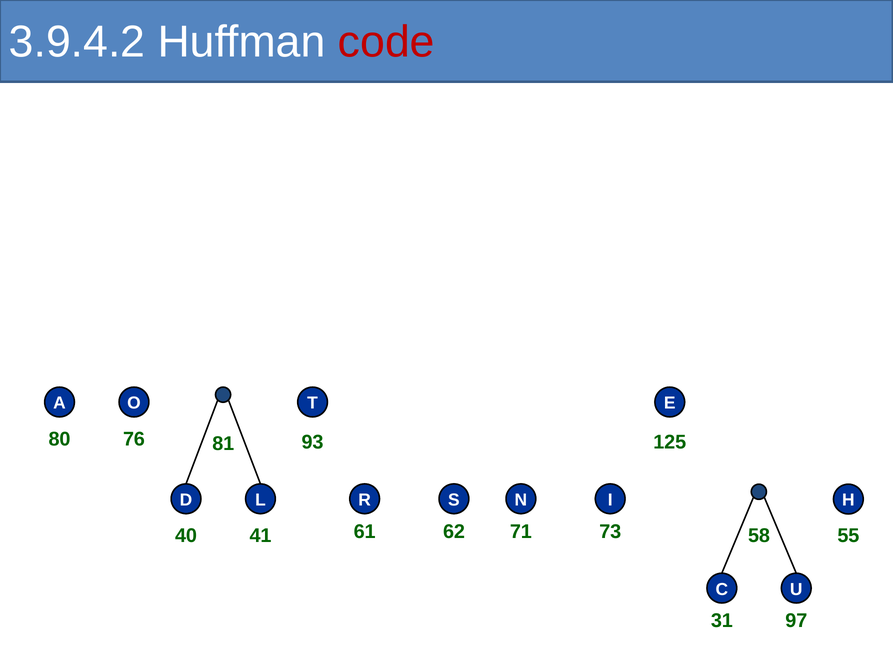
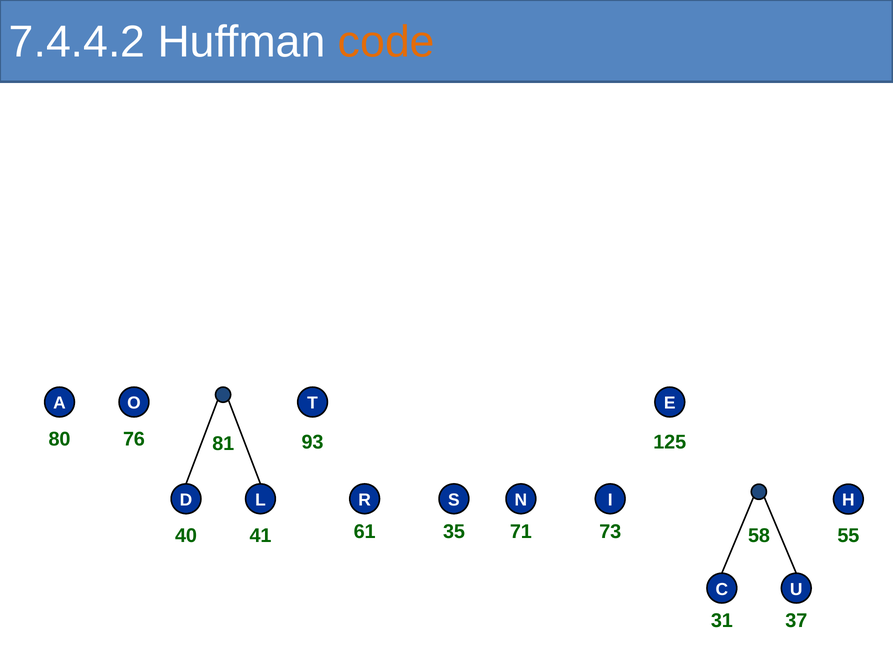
3.9.4.2: 3.9.4.2 -> 7.4.4.2 (77, 42)
code colour: red -> orange (386, 42)
62: 62 -> 35 (454, 531)
97: 97 -> 37 (796, 621)
